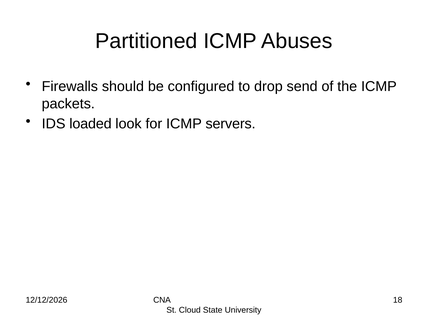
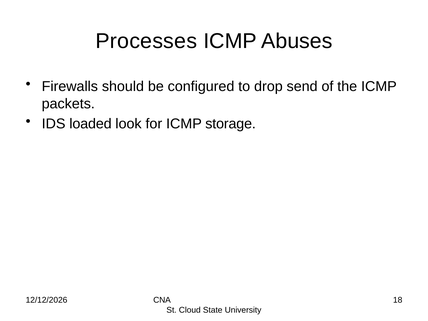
Partitioned: Partitioned -> Processes (146, 41)
servers: servers -> storage (231, 124)
